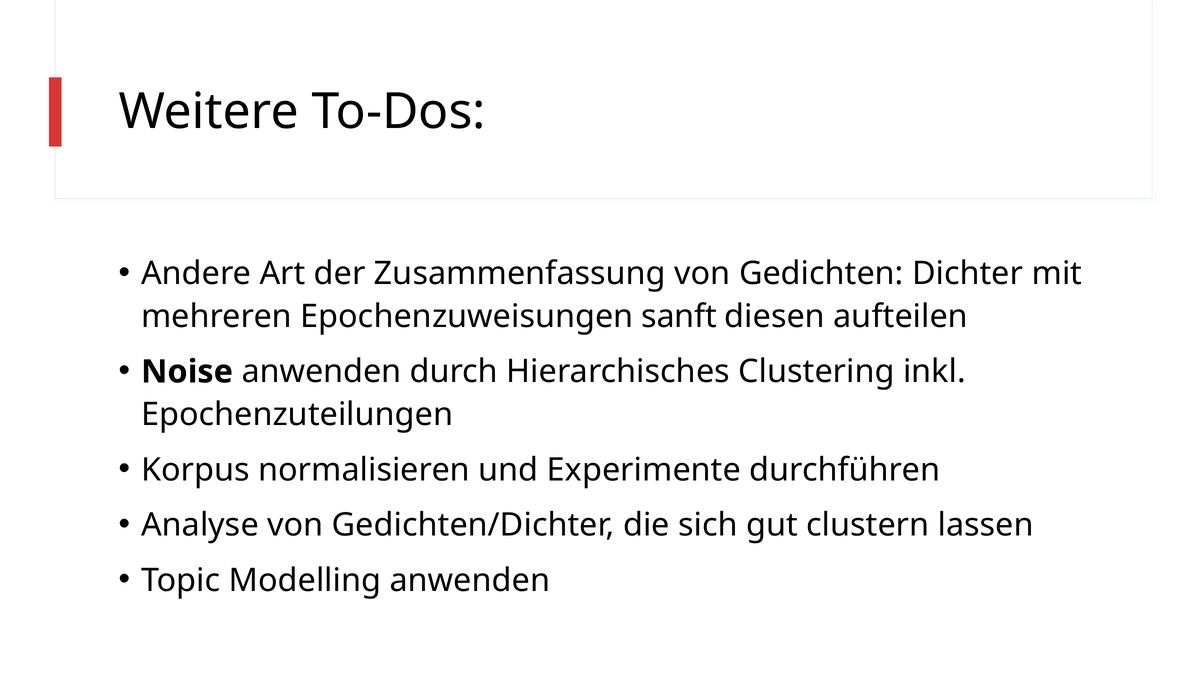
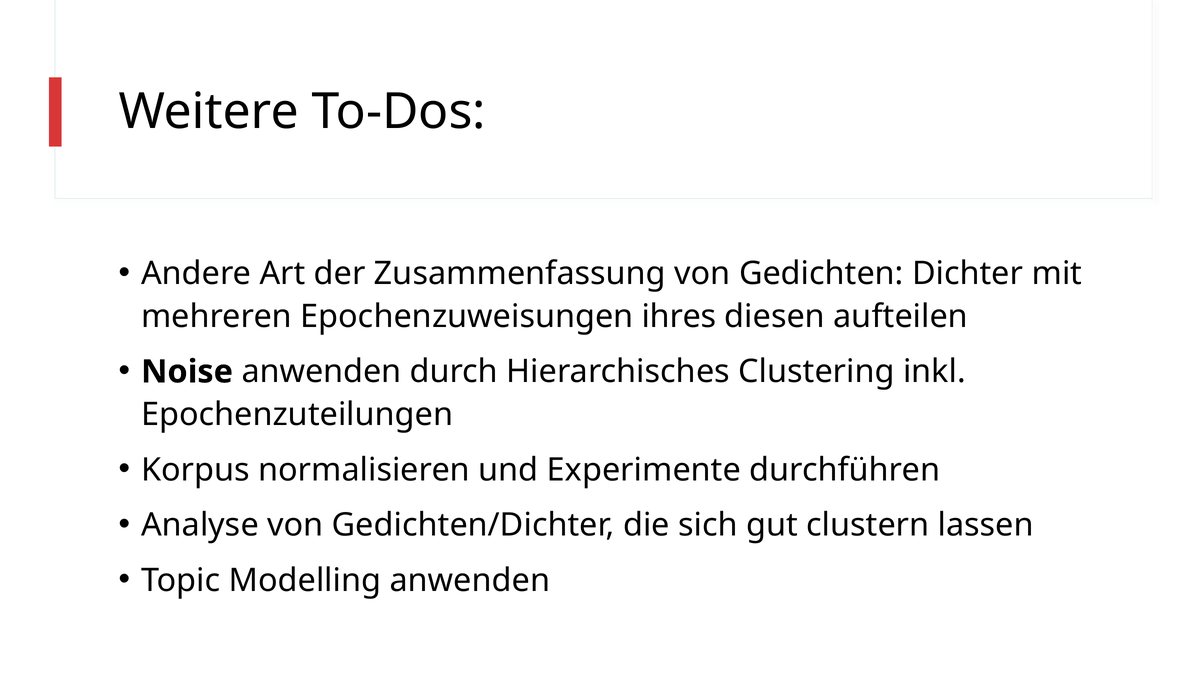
sanft: sanft -> ihres (679, 316)
